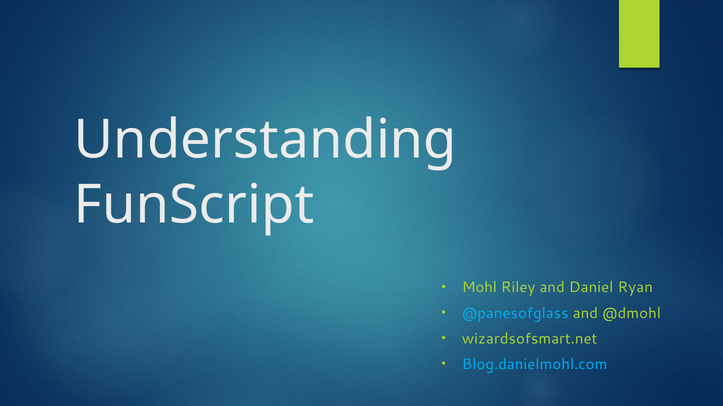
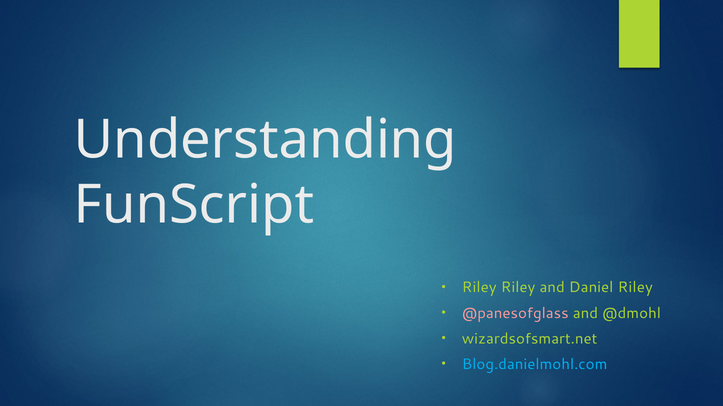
Mohl: Mohl -> Riley (479, 288)
Daniel Ryan: Ryan -> Riley (635, 288)
@panesofglass colour: light blue -> pink (515, 314)
